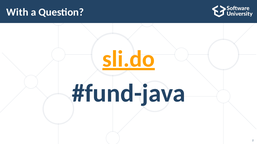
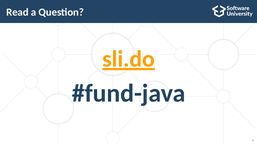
With: With -> Read (17, 12)
